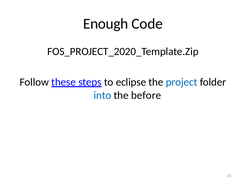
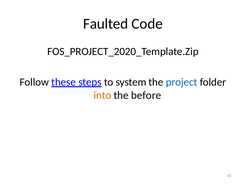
Enough: Enough -> Faulted (106, 24)
eclipse: eclipse -> system (131, 82)
into colour: blue -> orange (102, 96)
